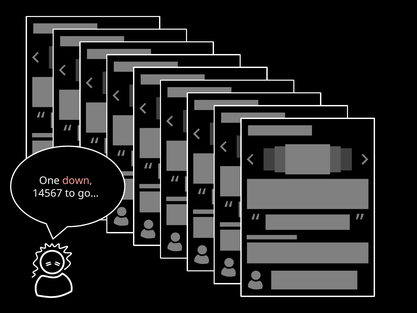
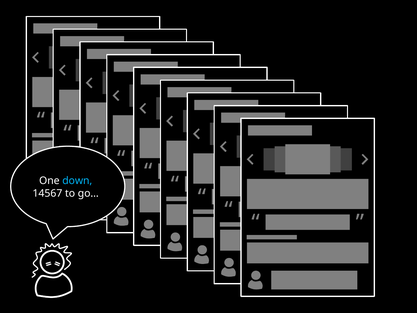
down colour: pink -> light blue (77, 181)
